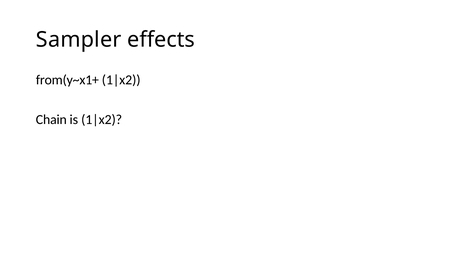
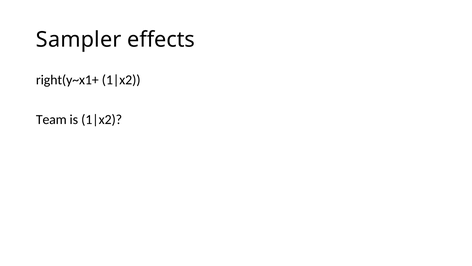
from(y~x1+: from(y~x1+ -> right(y~x1+ (67, 80)
Chain: Chain -> Team (51, 119)
